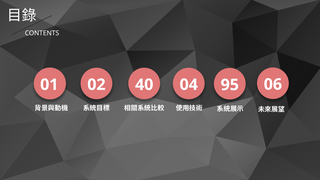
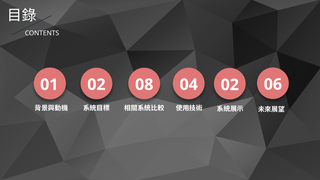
40: 40 -> 08 (144, 85)
04 95: 95 -> 02 (230, 85)
